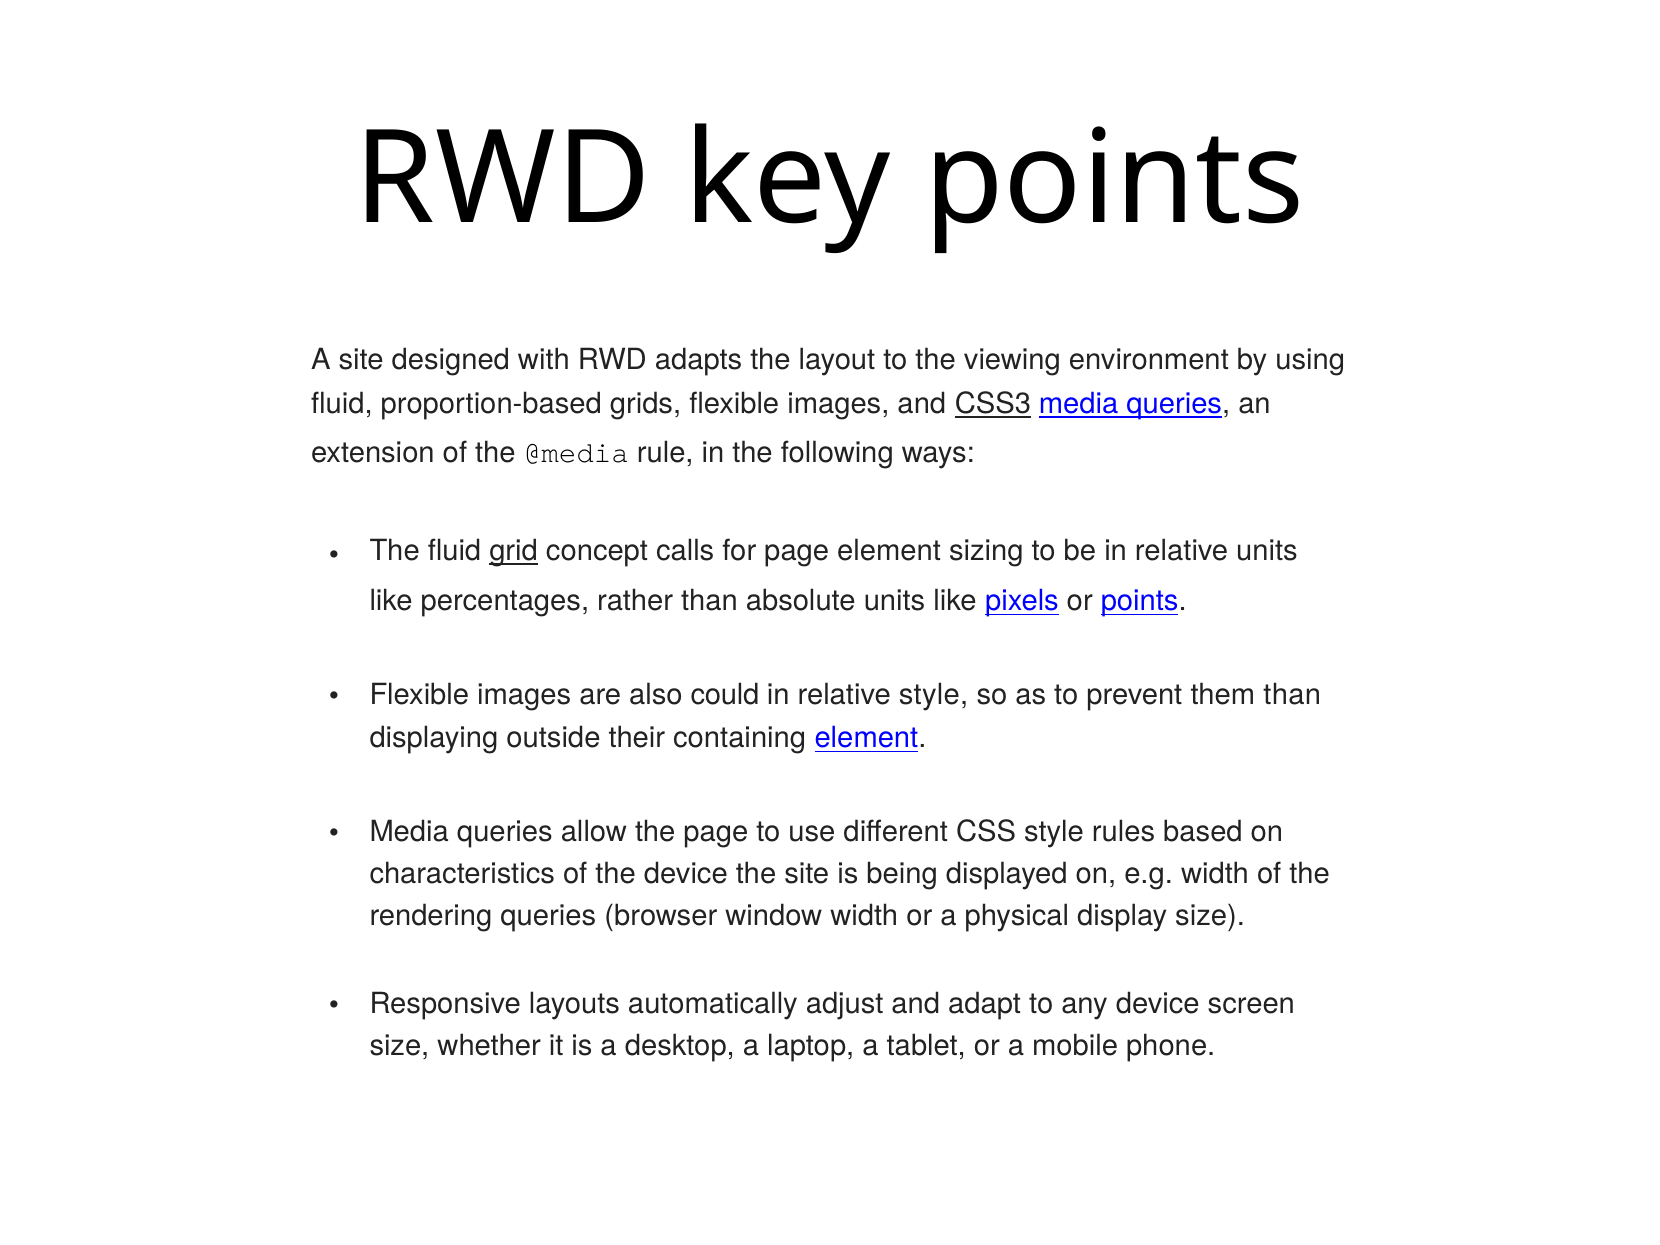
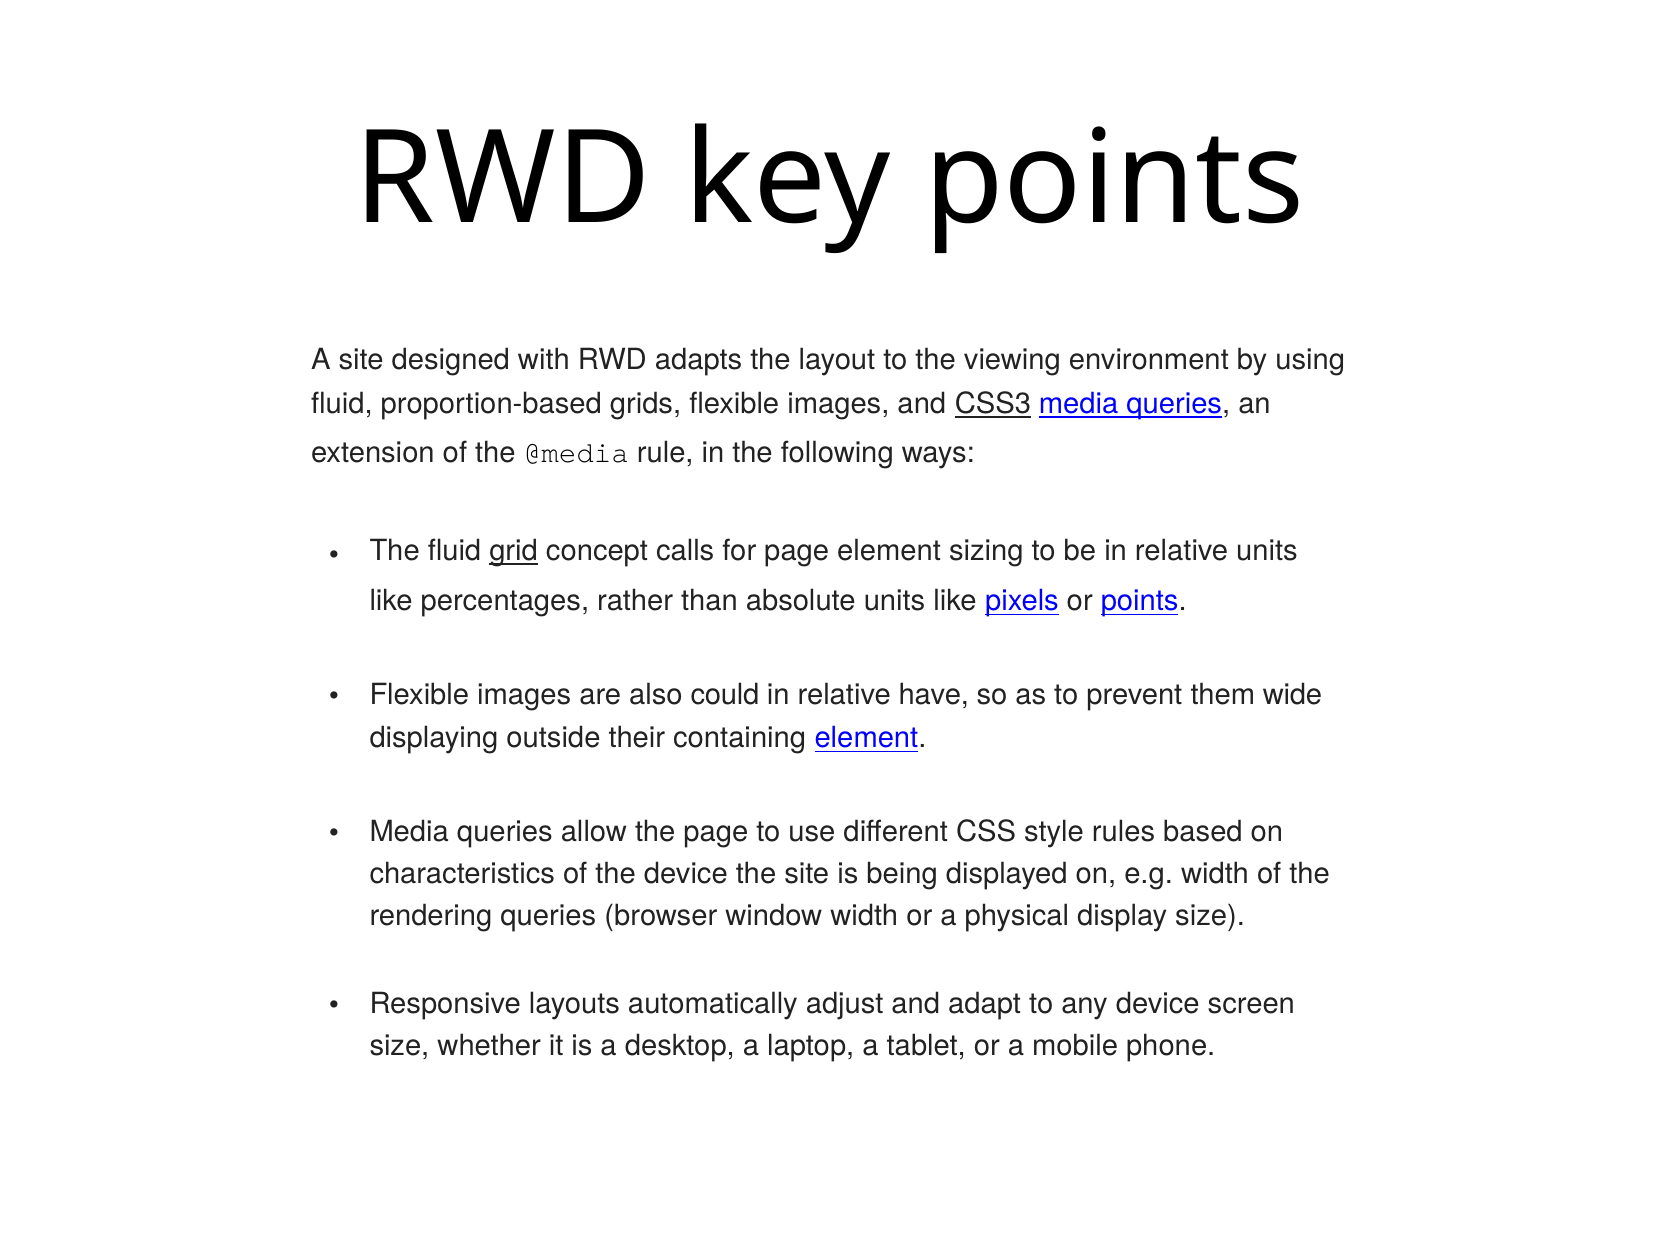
relative style: style -> have (934, 695)
them than: than -> wide (1292, 695)
